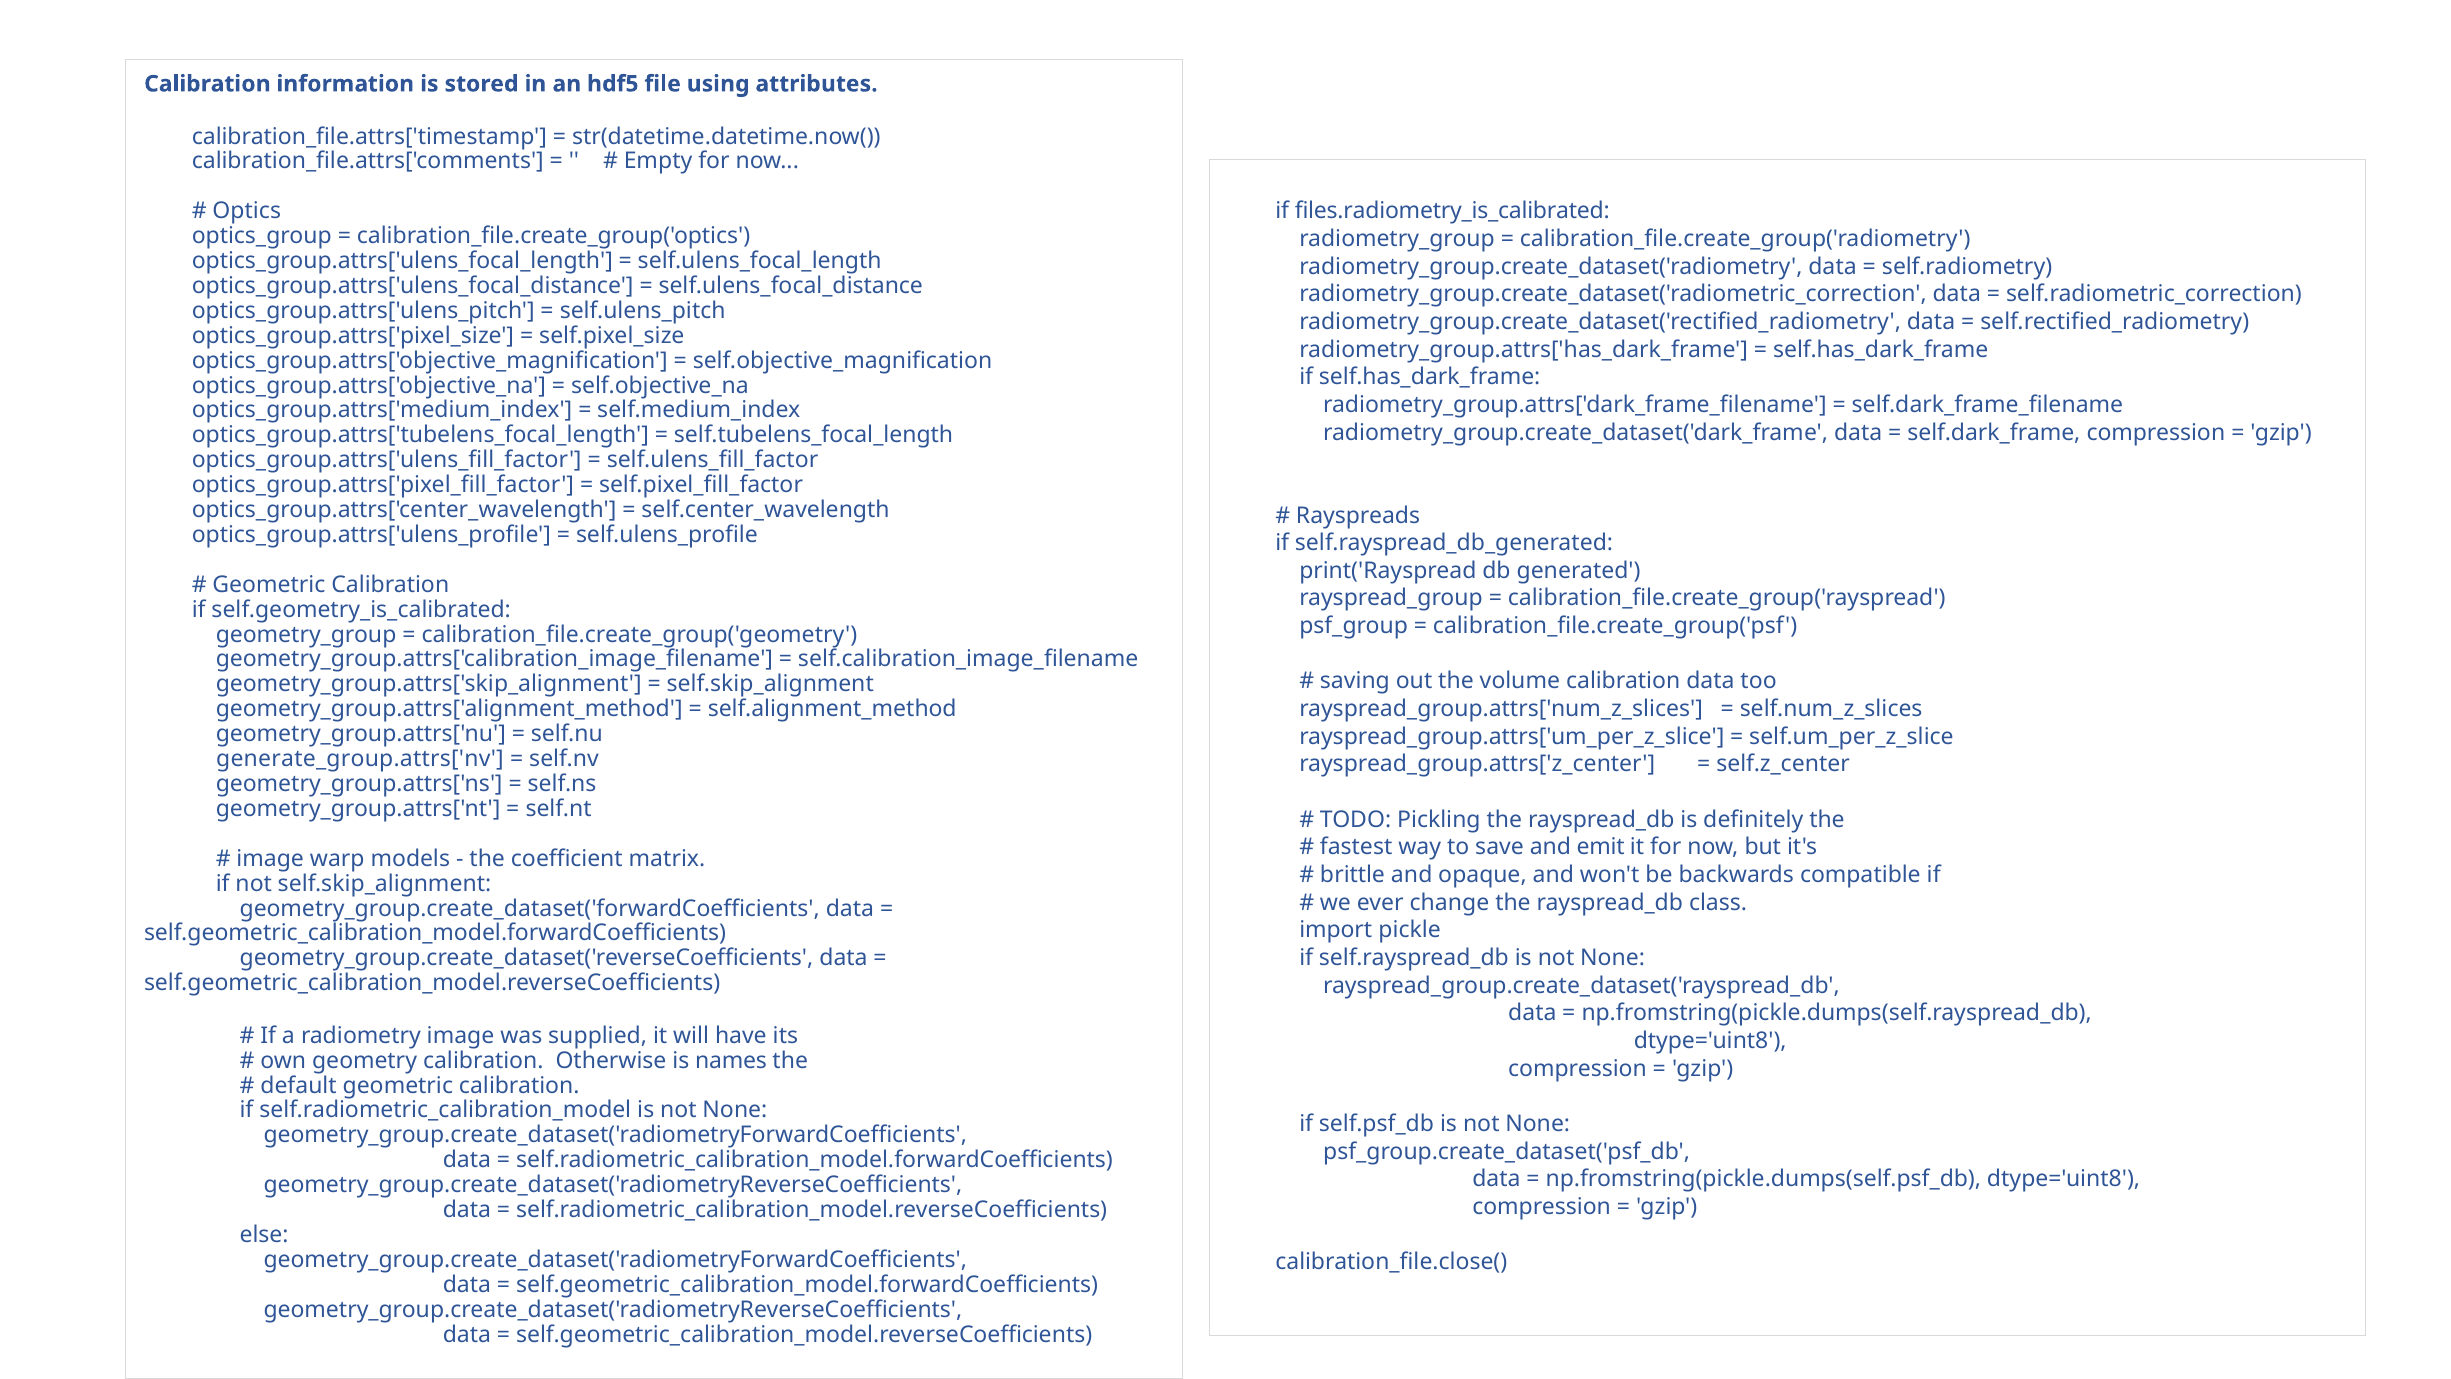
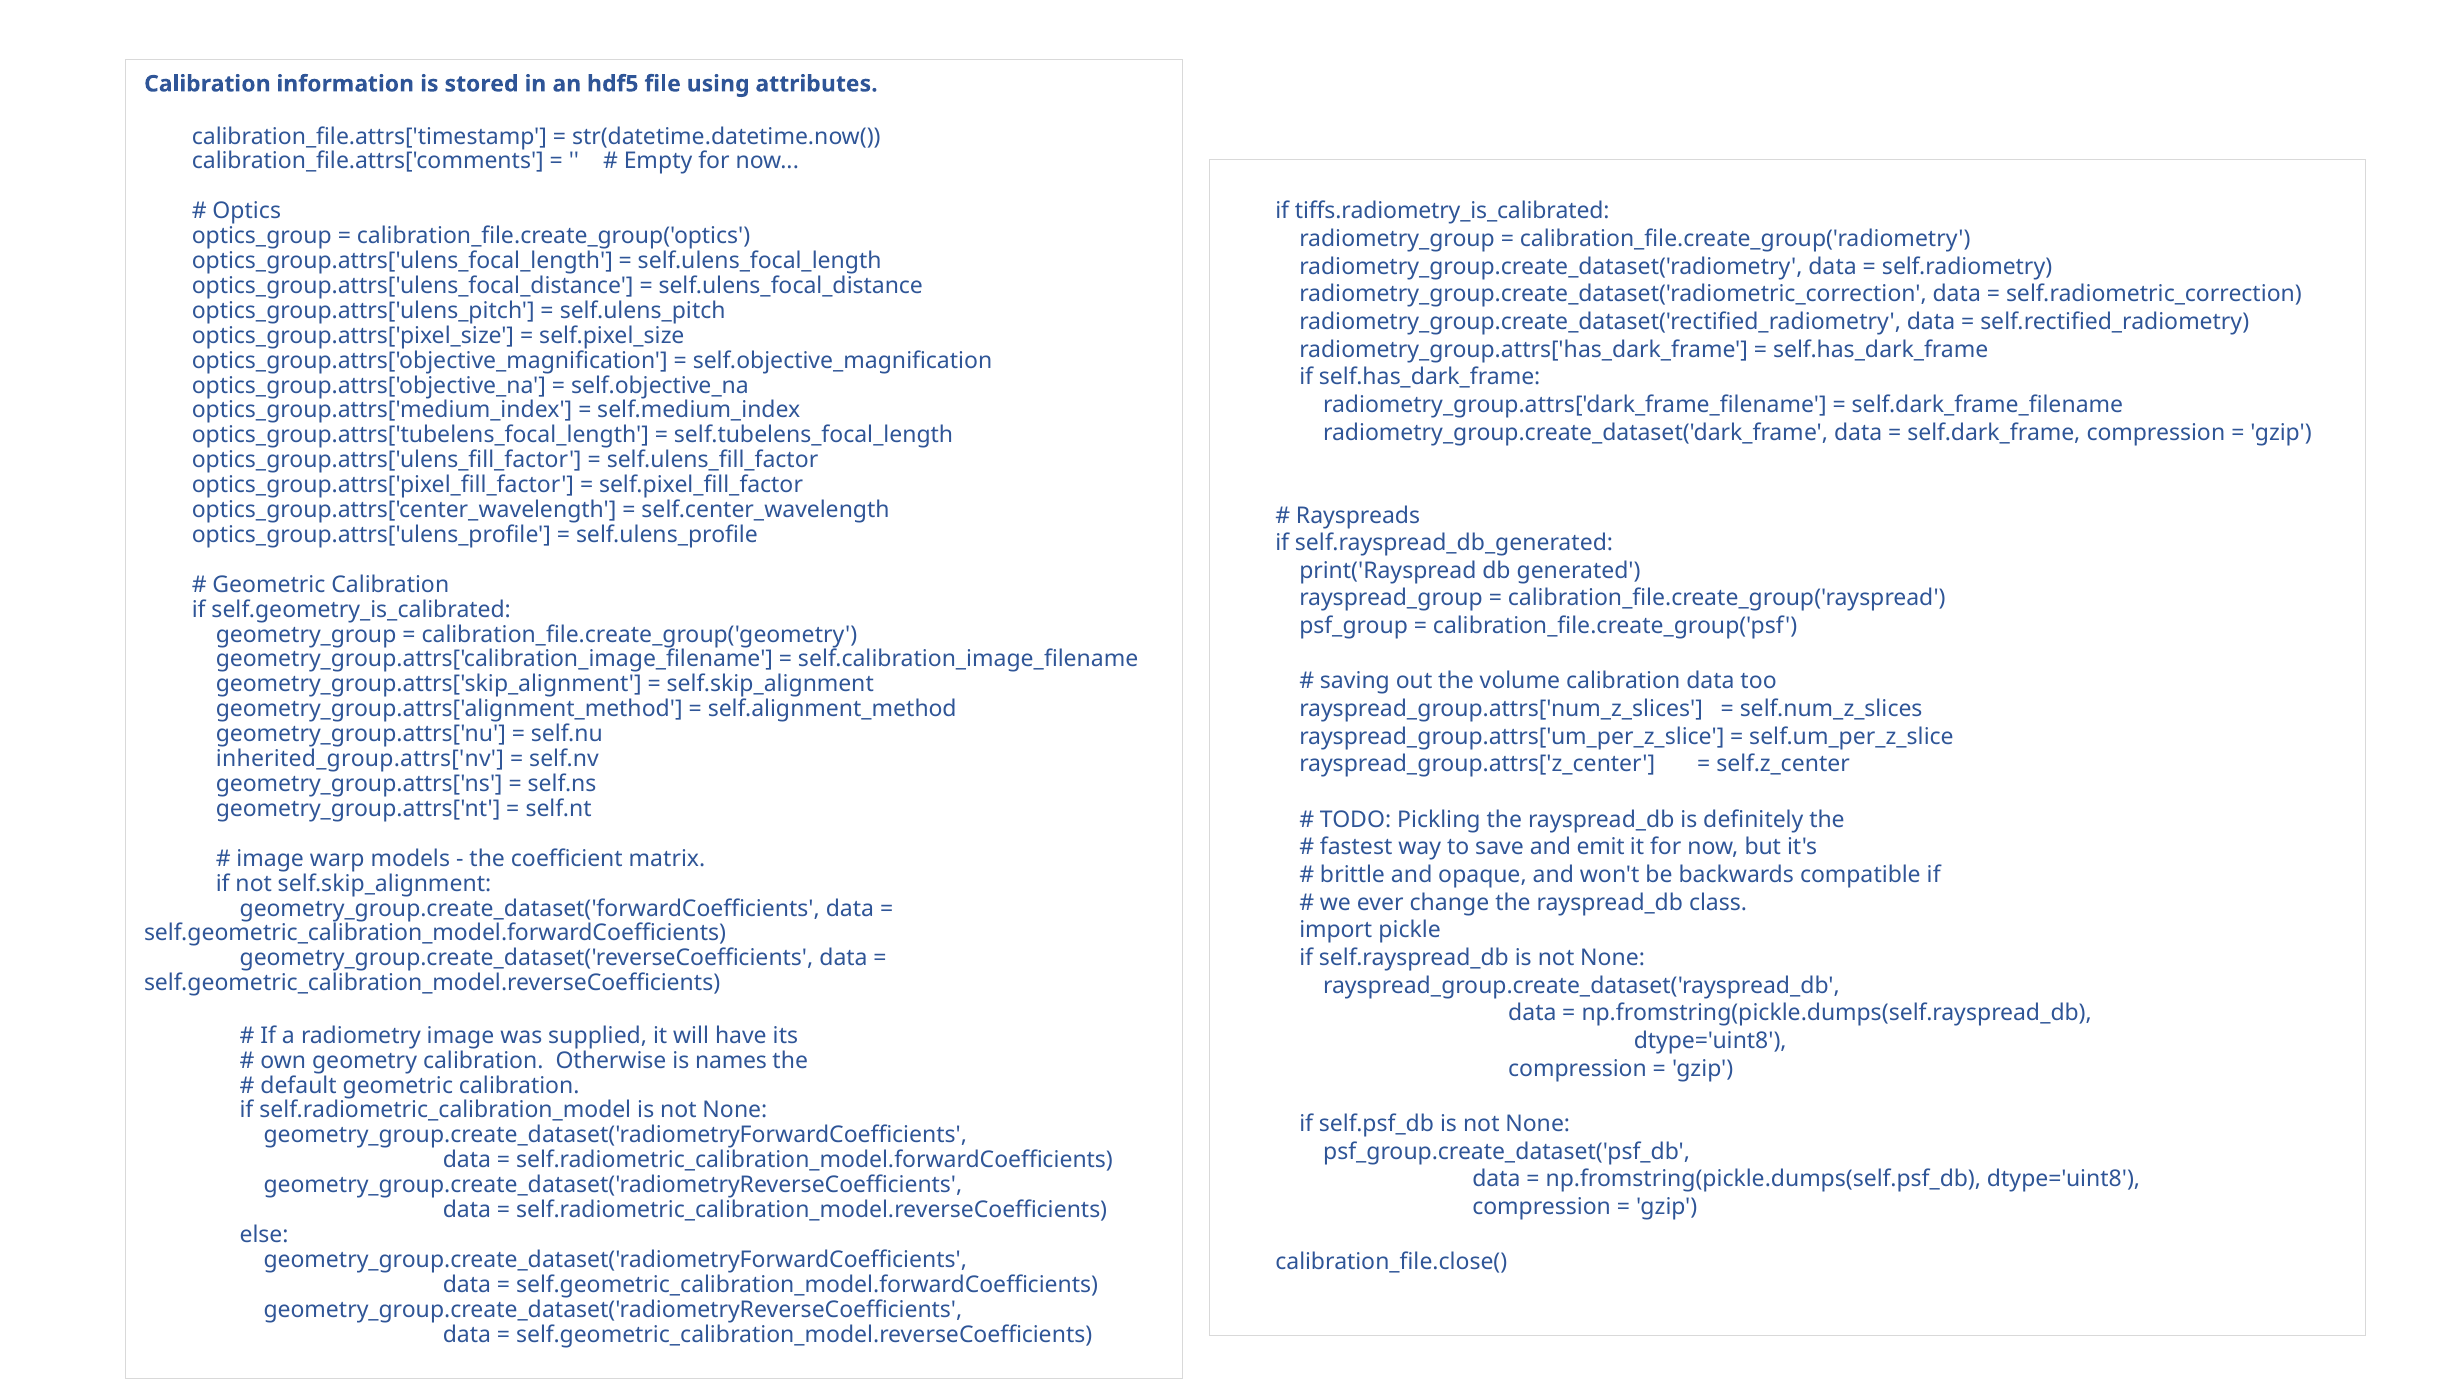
files.radiometry_is_calibrated: files.radiometry_is_calibrated -> tiffs.radiometry_is_calibrated (1452, 211)
generate_group.attrs['nv: generate_group.attrs['nv -> inherited_group.attrs['nv (360, 759)
